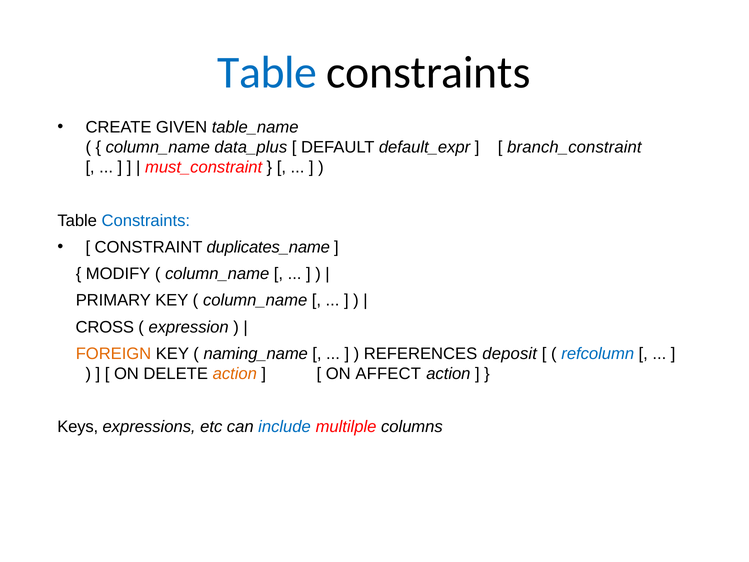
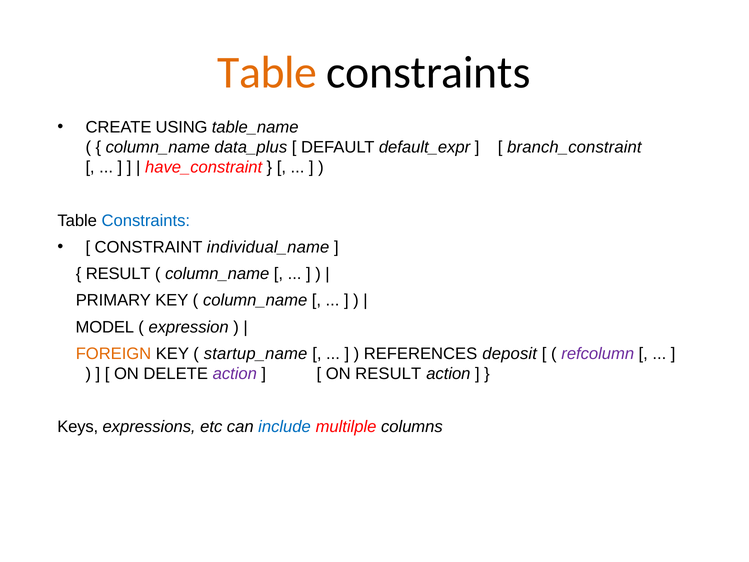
Table colour: blue -> orange (267, 73)
GIVEN: GIVEN -> USING (182, 127)
must_constraint: must_constraint -> have_constraint (204, 167)
duplicates_name: duplicates_name -> individual_name (268, 247)
MODIFY: MODIFY -> RESULT (118, 274)
CROSS: CROSS -> MODEL (105, 327)
naming_name: naming_name -> startup_name (256, 354)
refcolumn colour: blue -> purple (598, 354)
action colour: orange -> purple (235, 374)
ON AFFECT: AFFECT -> RESULT (388, 374)
